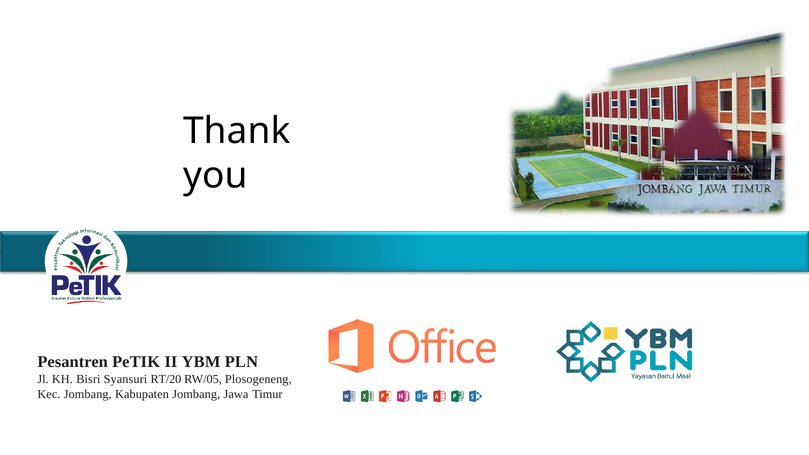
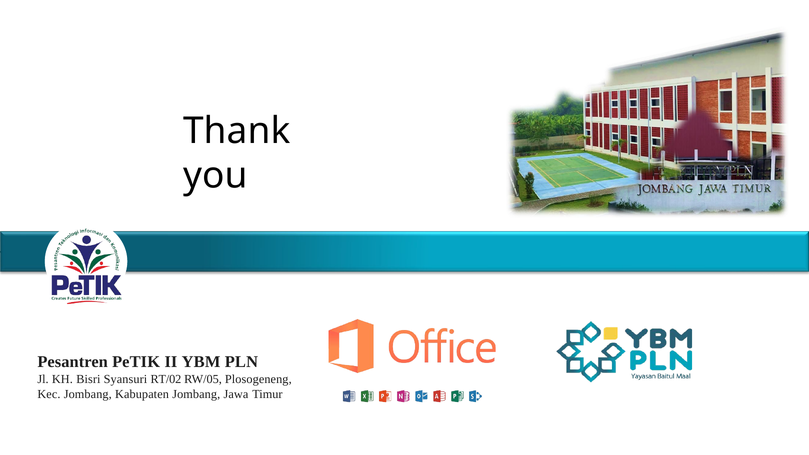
RT/20: RT/20 -> RT/02 (166, 379)
